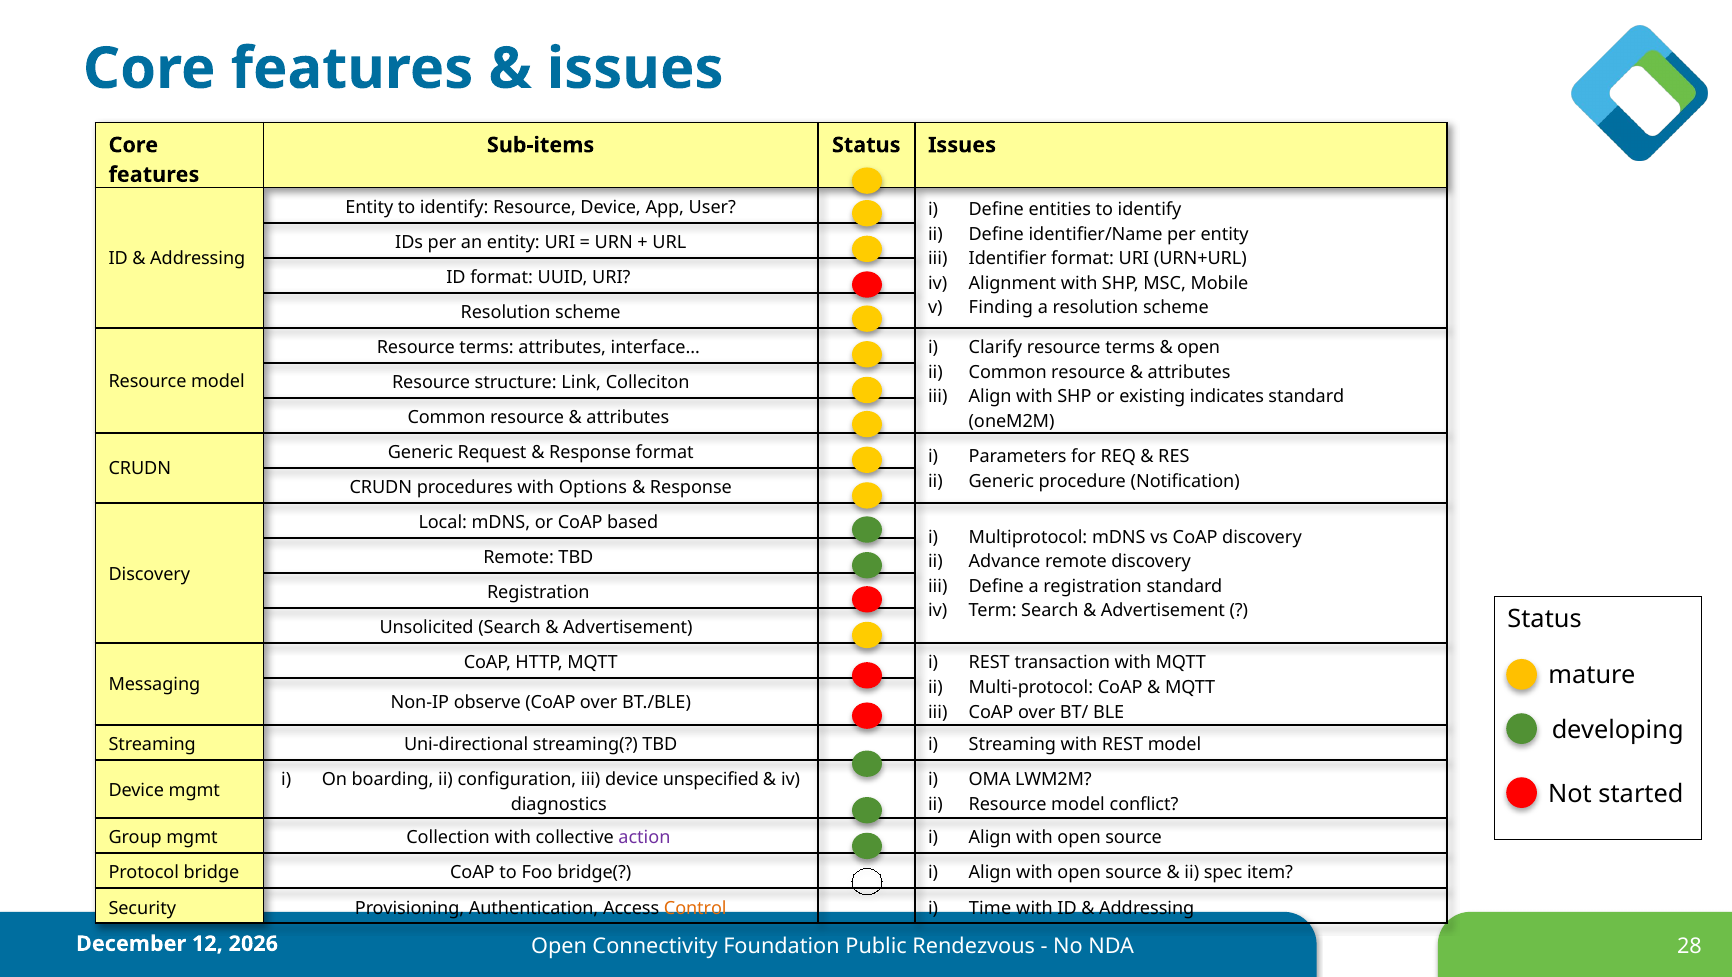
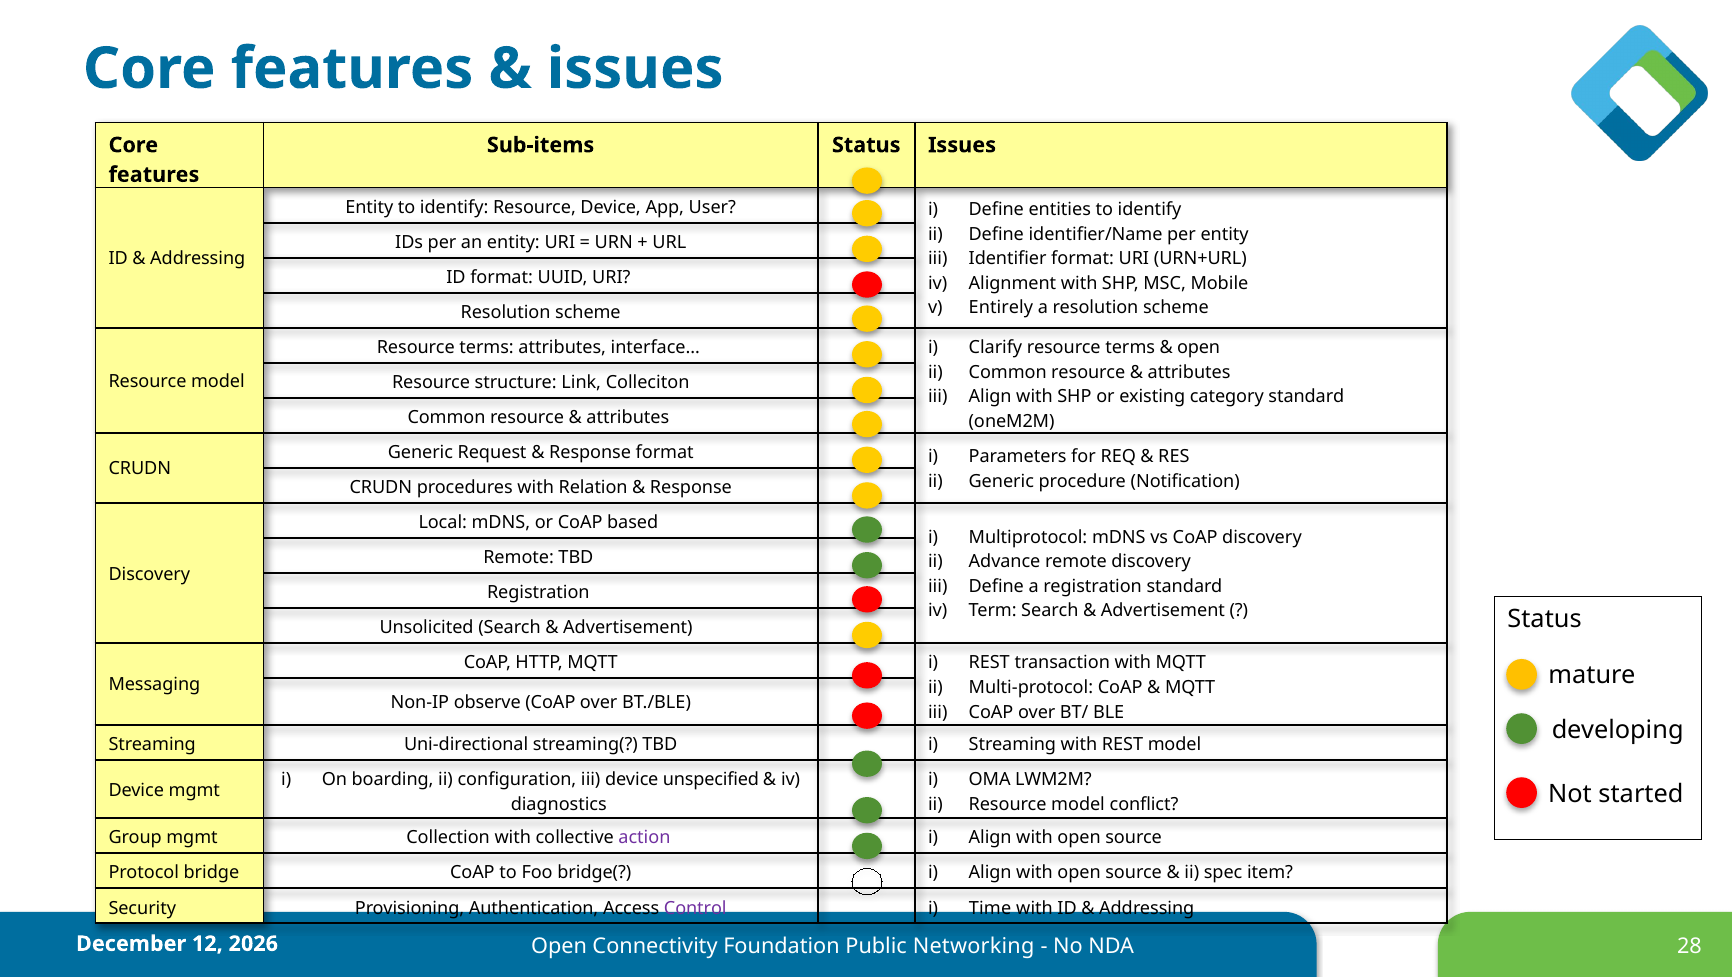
Finding: Finding -> Entirely (1001, 308)
indicates: indicates -> category (1227, 397)
Options: Options -> Relation (593, 488)
Control colour: orange -> purple (695, 908)
Rendezvous: Rendezvous -> Networking (974, 946)
